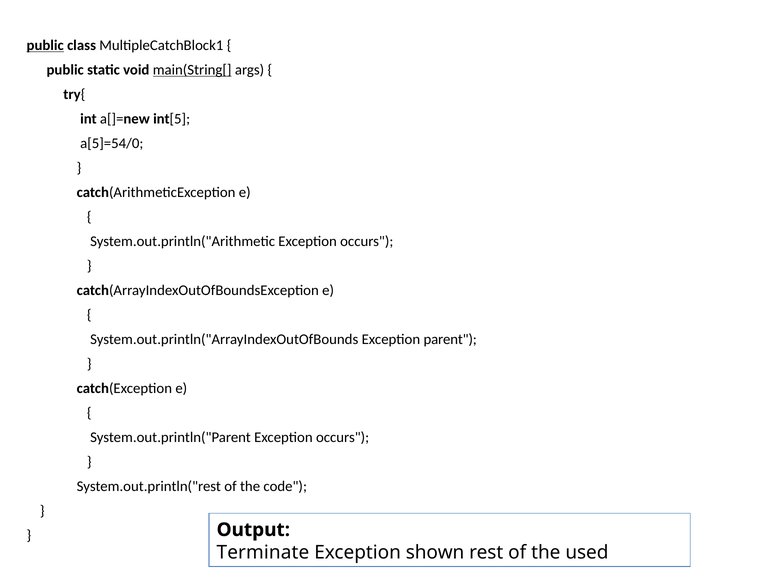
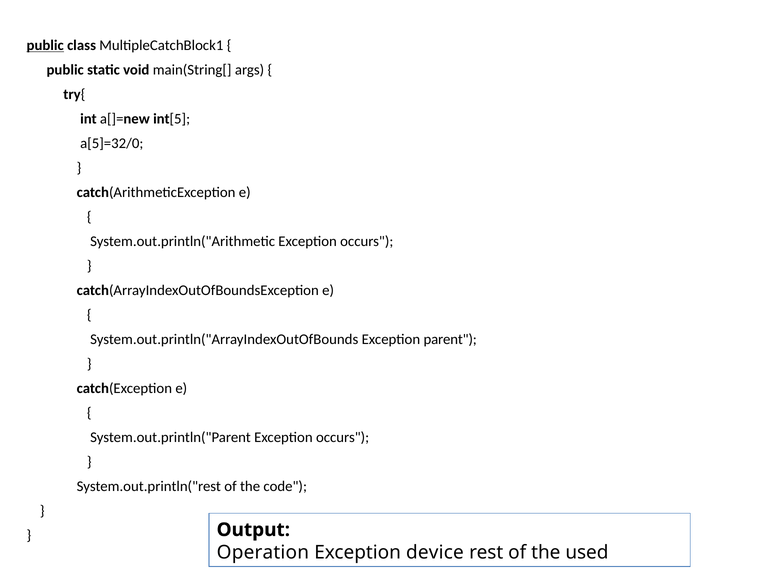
main(String[ underline: present -> none (192, 70)
a[5]=54/0: a[5]=54/0 -> a[5]=32/0 (112, 143)
Terminate: Terminate -> Operation (263, 553)
shown: shown -> device (435, 553)
